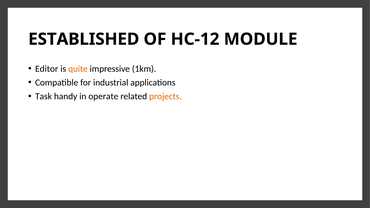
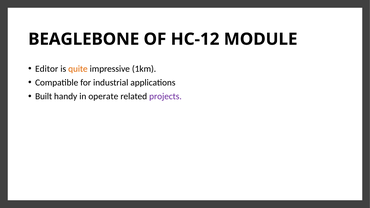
ESTABLISHED: ESTABLISHED -> BEAGLEBONE (84, 39)
Task: Task -> Built (44, 96)
projects colour: orange -> purple (165, 96)
